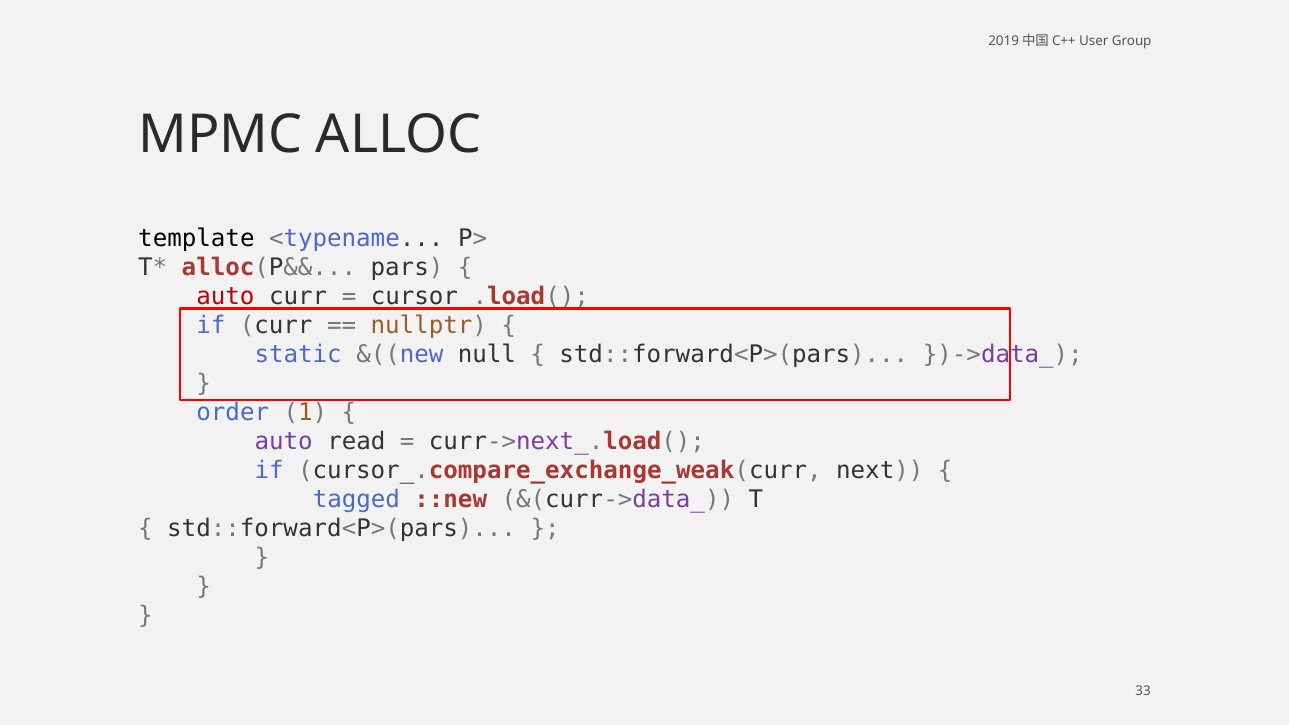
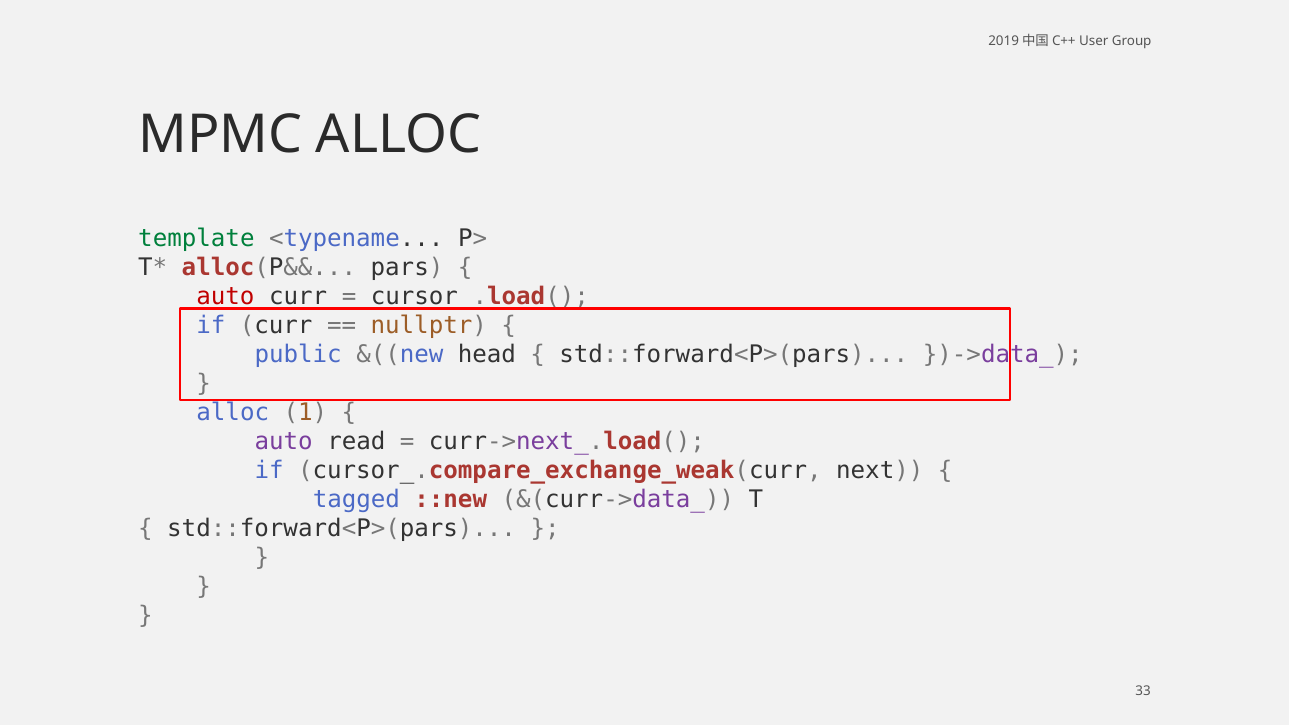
template colour: black -> green (196, 239)
static: static -> public (298, 355)
null: null -> head (487, 355)
order: order -> alloc (233, 413)
